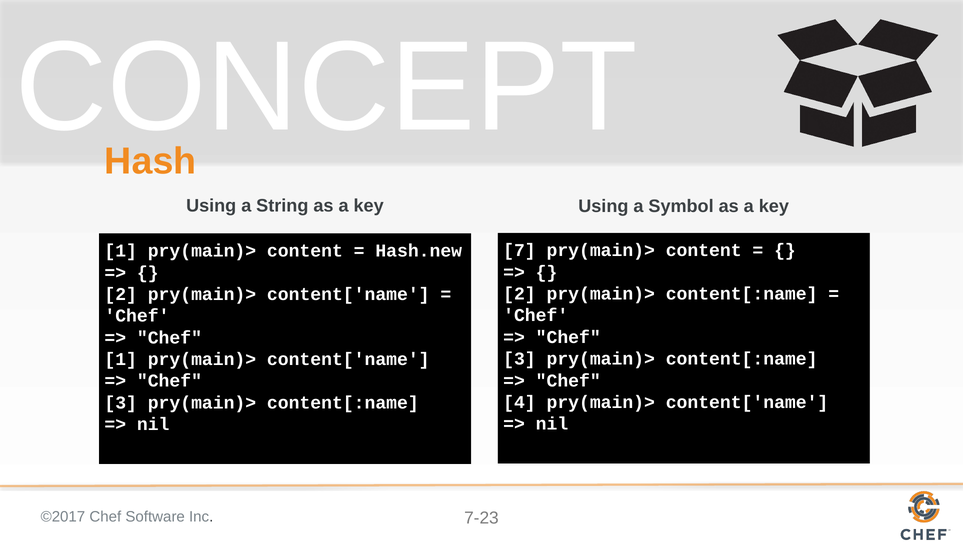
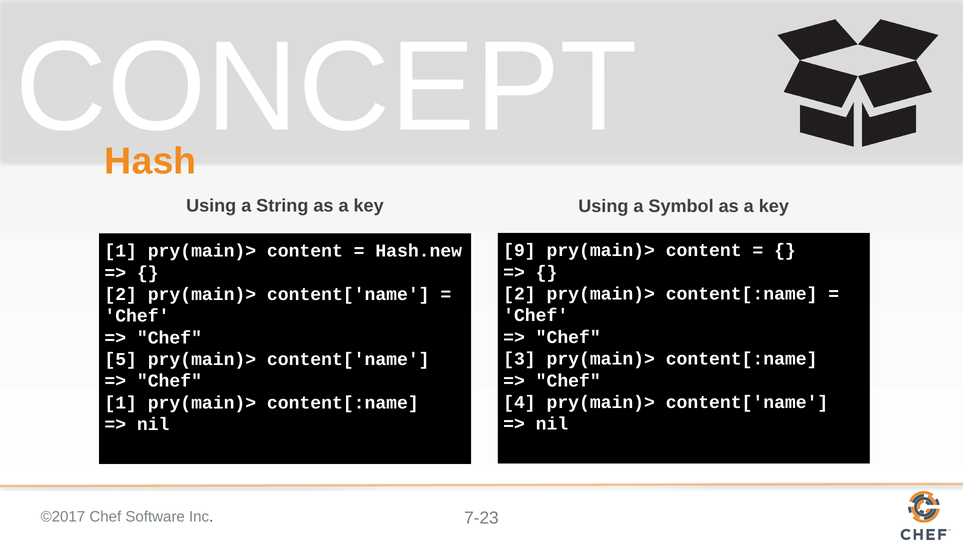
7: 7 -> 9 (519, 250)
1: 1 -> 5 (121, 359)
3: 3 -> 1 (121, 402)
